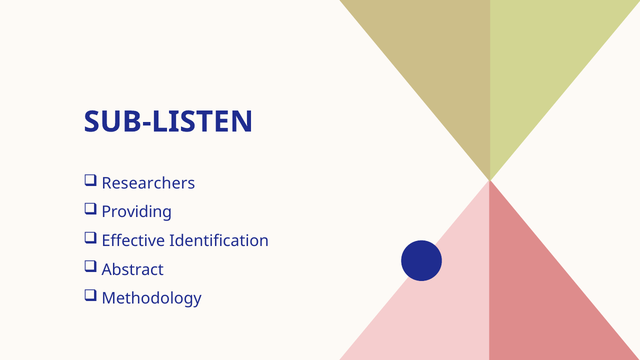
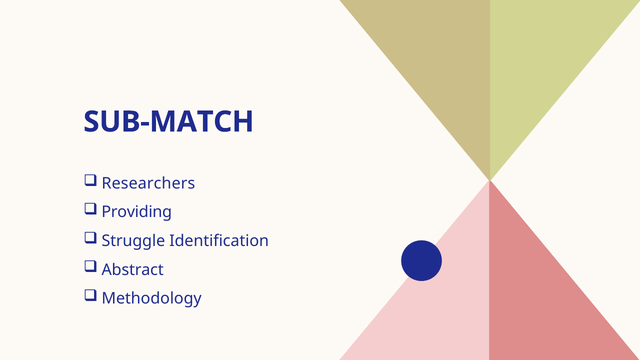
SUB-LISTEN: SUB-LISTEN -> SUB-MATCH (169, 122)
Effective: Effective -> Struggle (133, 241)
